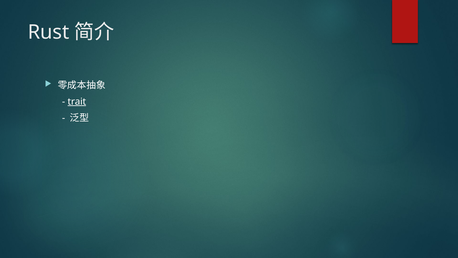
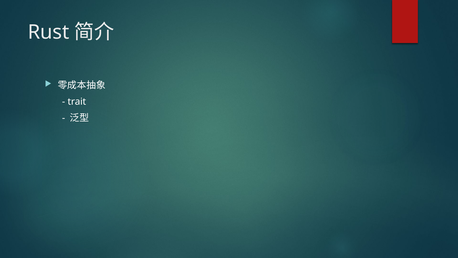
trait underline: present -> none (77, 101)
